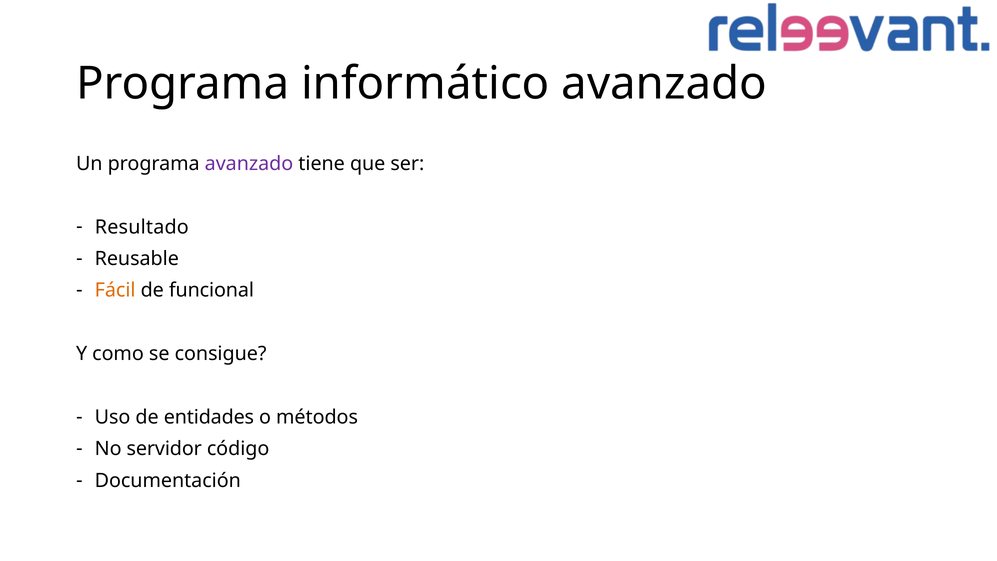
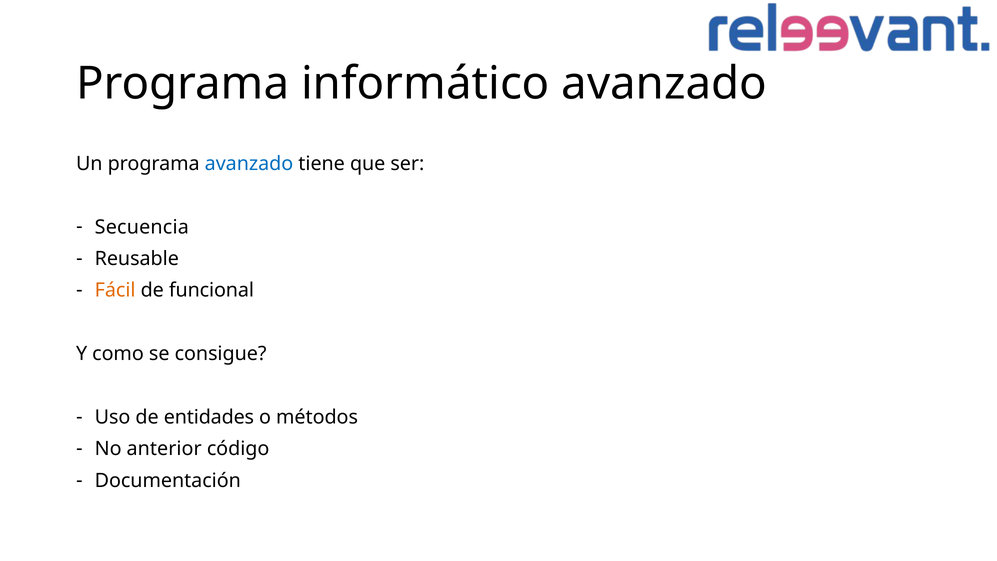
avanzado colour: purple -> blue (249, 164)
Resultado: Resultado -> Secuencia (142, 227)
servidor: servidor -> anterior (164, 449)
